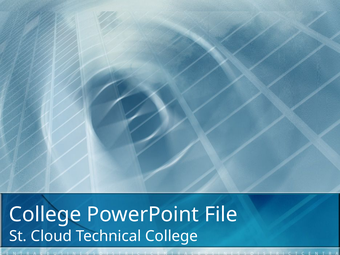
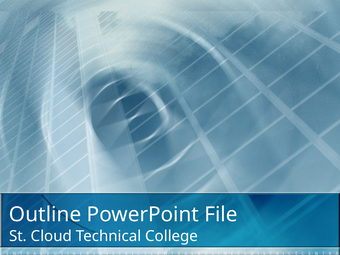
College: College -> Outline (45, 214)
